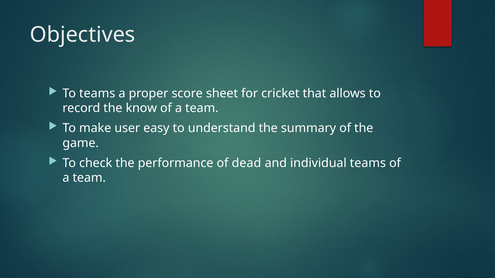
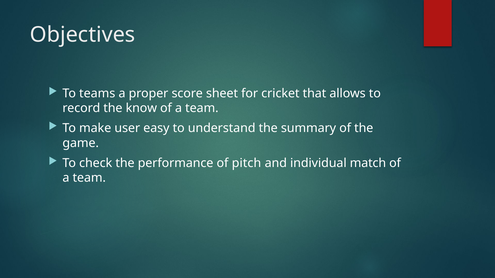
dead: dead -> pitch (246, 163)
individual teams: teams -> match (368, 163)
